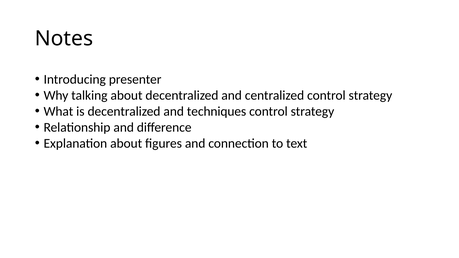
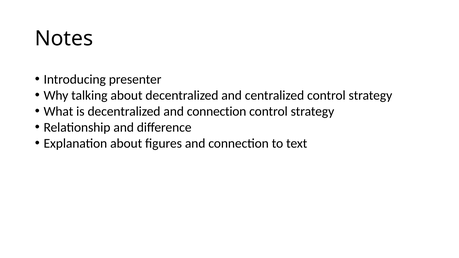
decentralized and techniques: techniques -> connection (217, 111)
